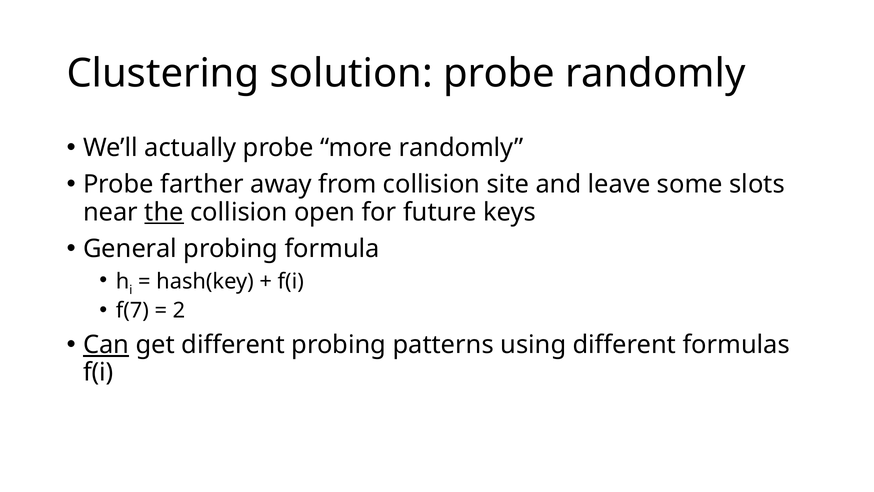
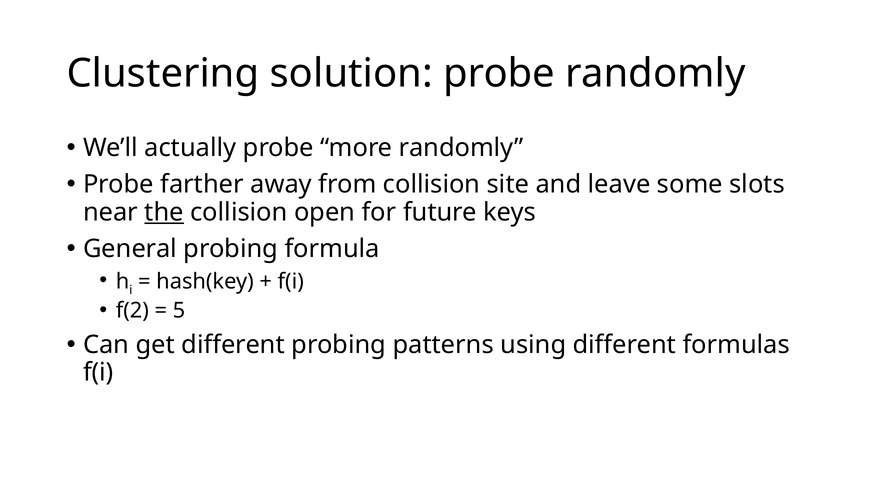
f(7: f(7 -> f(2 (132, 310)
2: 2 -> 5 (179, 310)
Can underline: present -> none (106, 345)
